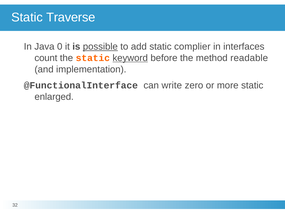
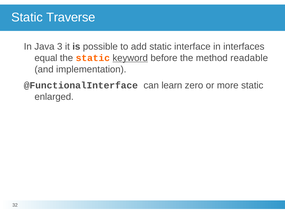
0: 0 -> 3 (60, 47)
possible underline: present -> none (100, 47)
complier: complier -> interface (192, 47)
count: count -> equal (46, 58)
write: write -> learn (172, 86)
